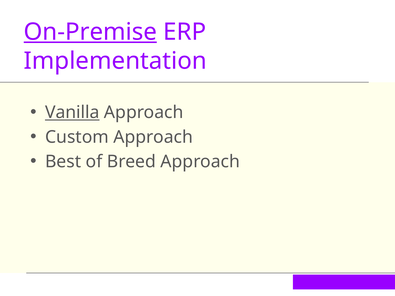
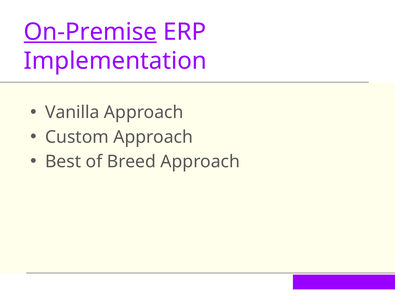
Vanilla underline: present -> none (72, 113)
